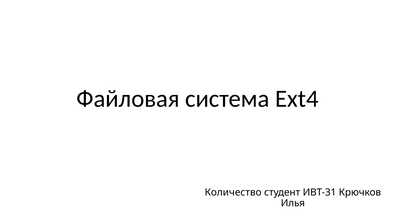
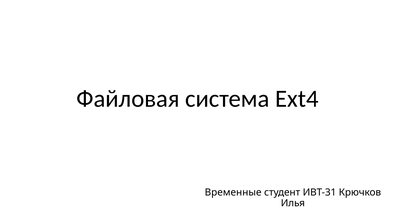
Количество: Количество -> Временные (233, 193)
